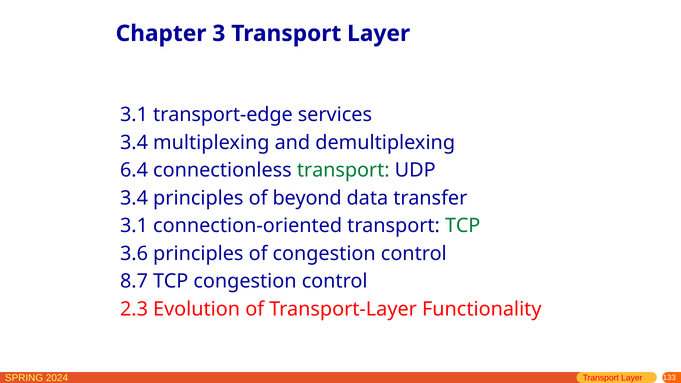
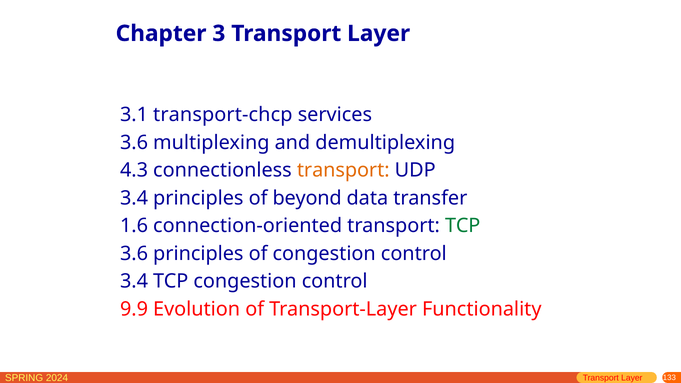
transport-edge: transport-edge -> transport-chcp (223, 115)
3.4: 3.4 -> 3.6 (134, 143)
6.4: 6.4 -> 4.3 (134, 170)
transport colour: green -> orange (343, 170)
3.1: 3.1 -> 1.6 (134, 226)
8.7: 8.7 -> 3.4 (134, 281)
2.3: 2.3 -> 9.9 (134, 309)
